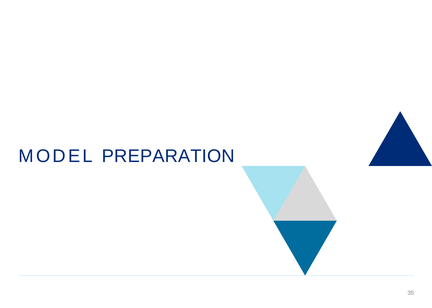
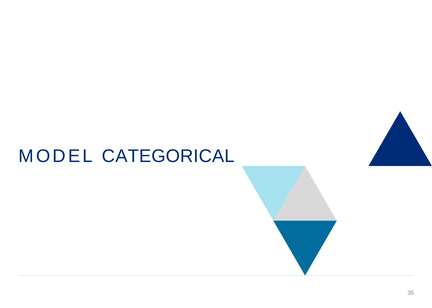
PREPARATION: PREPARATION -> CATEGORICAL (168, 157)
